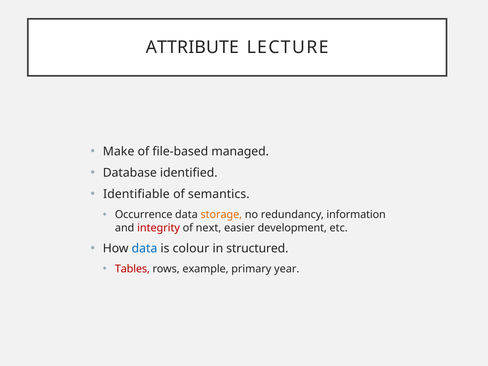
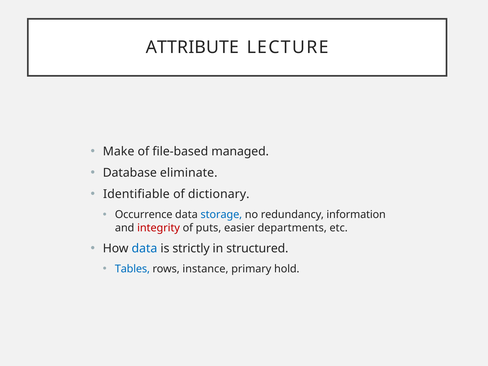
identified: identified -> eliminate (189, 173)
semantics: semantics -> dictionary (219, 194)
storage colour: orange -> blue (221, 215)
next: next -> puts (209, 228)
development: development -> departments (292, 228)
colour: colour -> strictly (191, 248)
Tables colour: red -> blue (132, 269)
example: example -> instance (205, 269)
year: year -> hold (287, 269)
